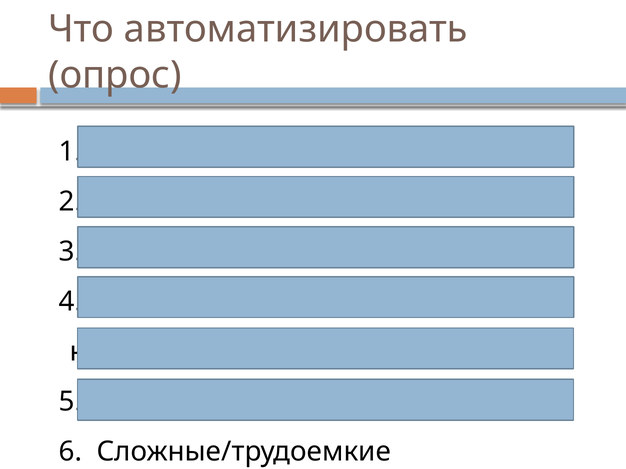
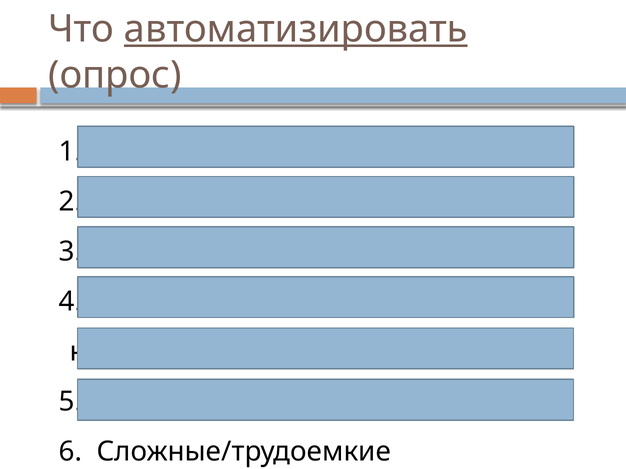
автоматизировать underline: none -> present (296, 29)
